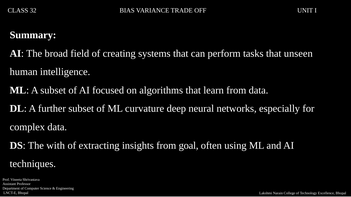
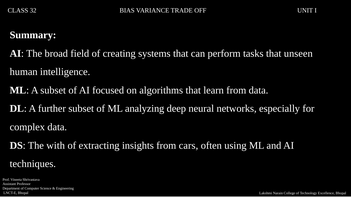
curvature: curvature -> analyzing (145, 109)
goal: goal -> cars (188, 146)
